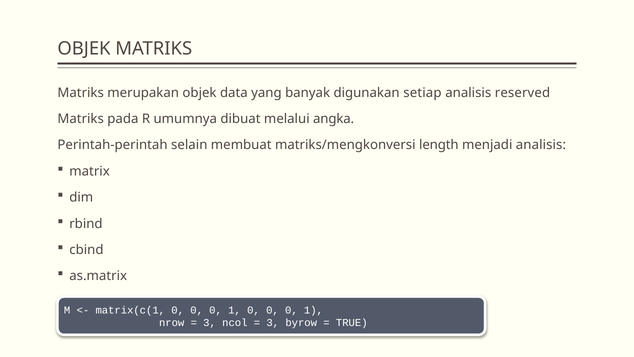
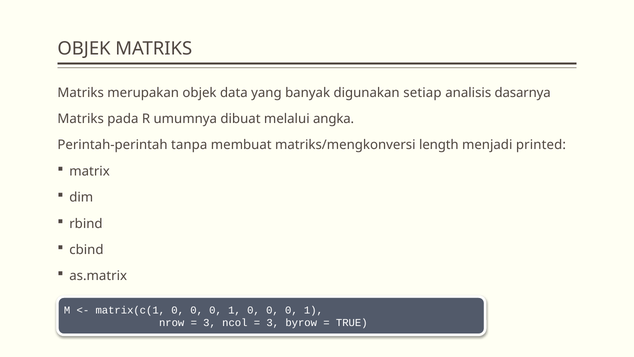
reserved: reserved -> dasarnya (523, 93)
selain: selain -> tanpa (189, 145)
menjadi analisis: analisis -> printed (541, 145)
